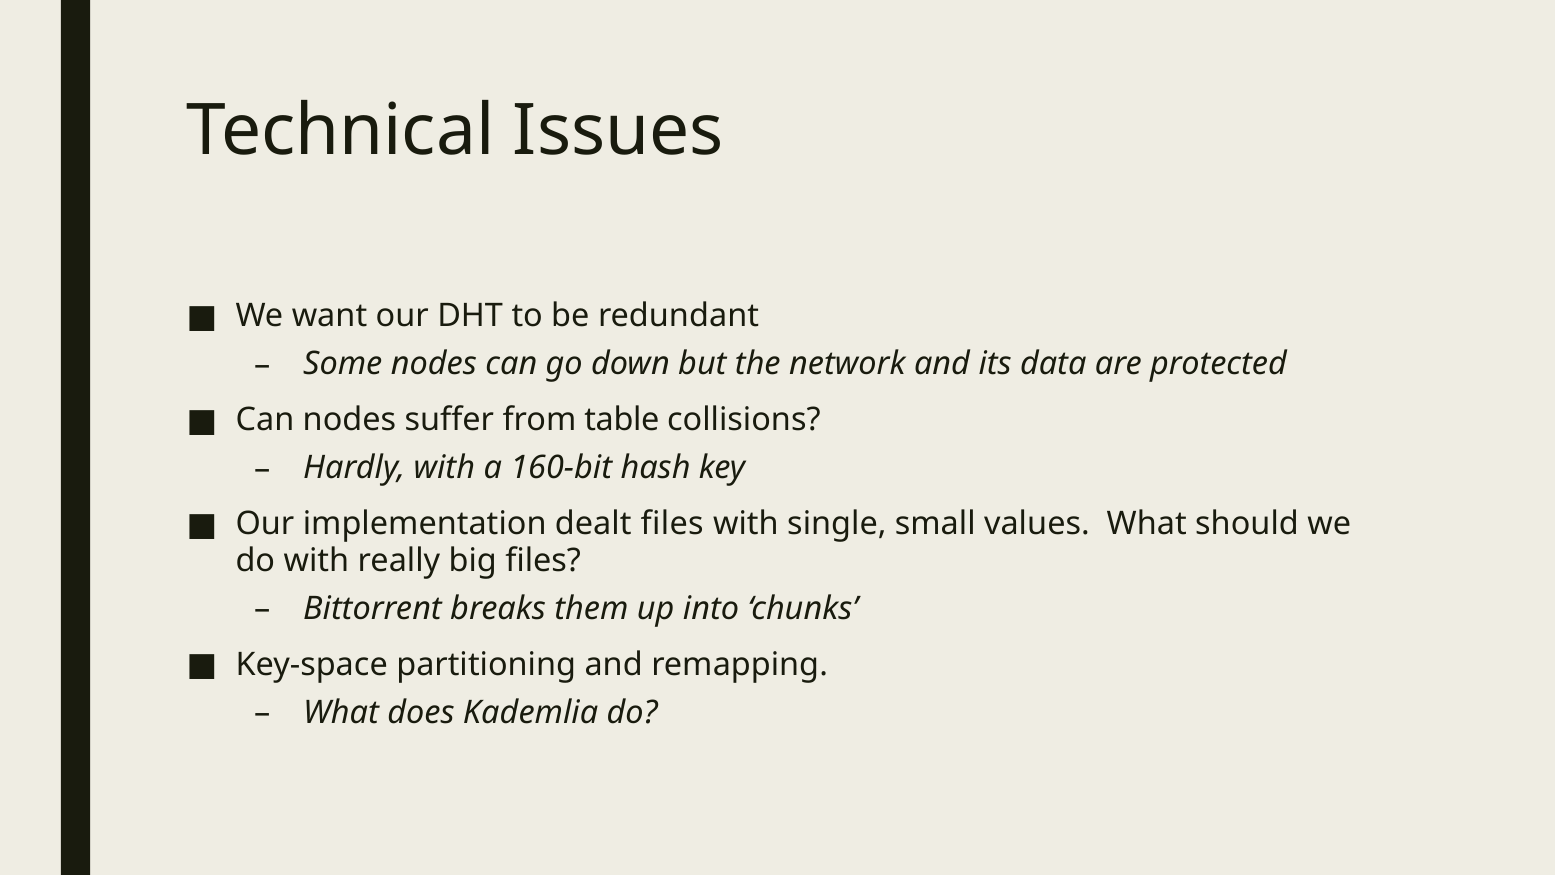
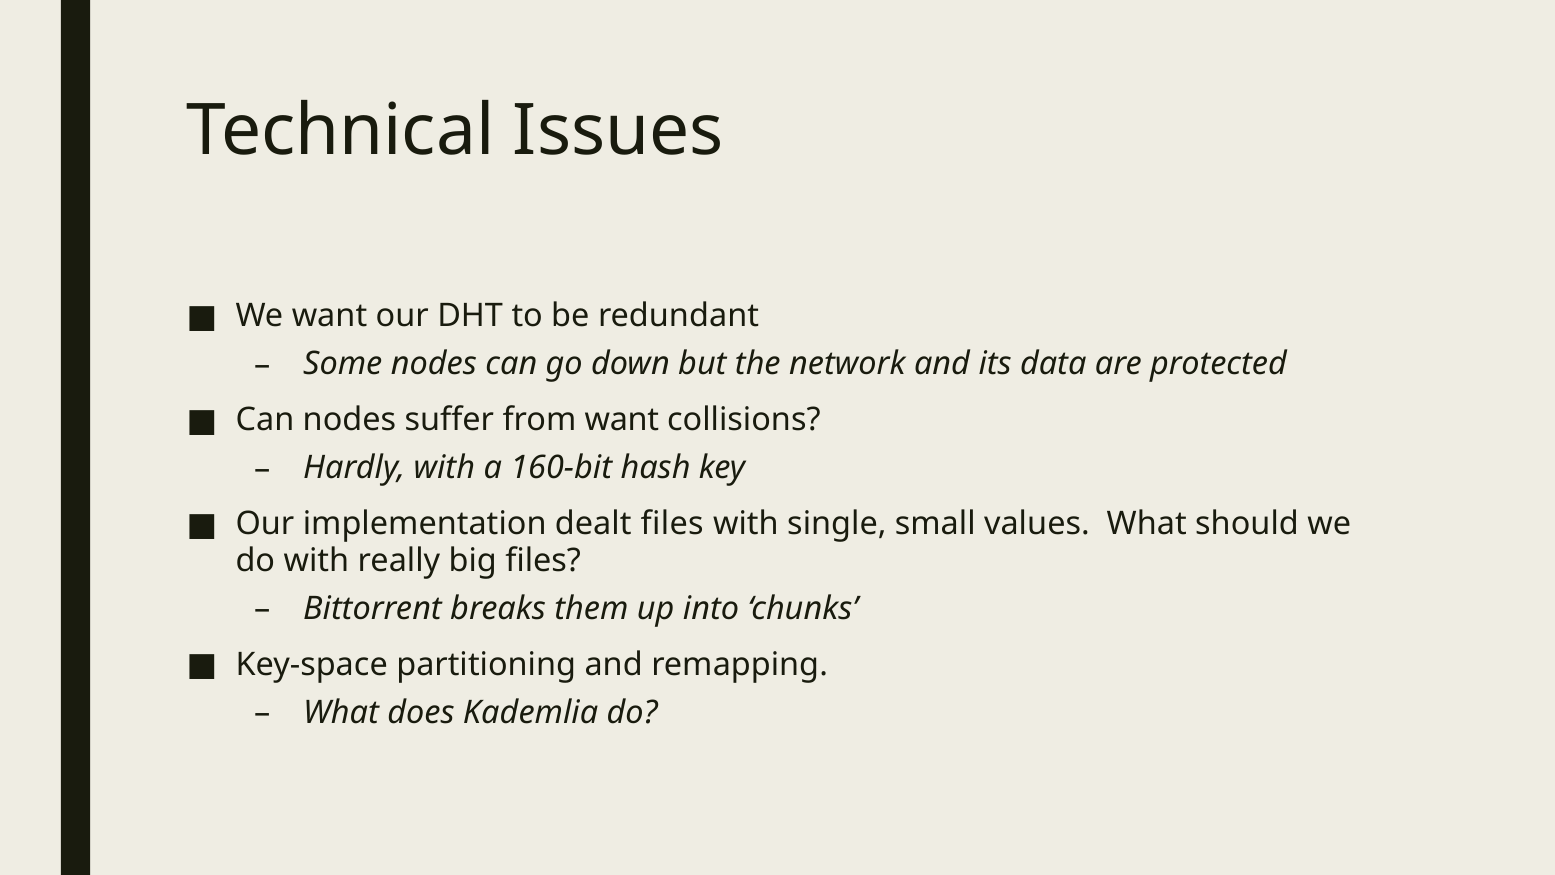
from table: table -> want (622, 420)
